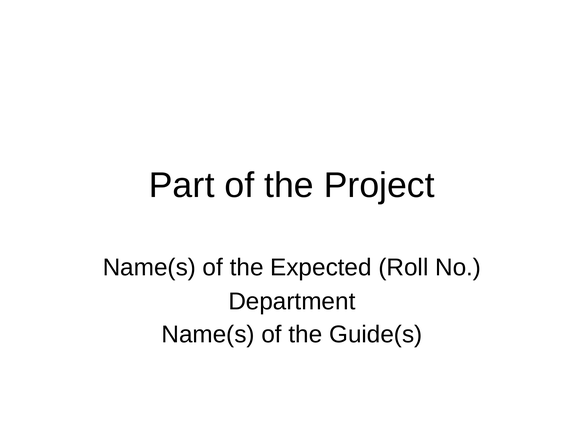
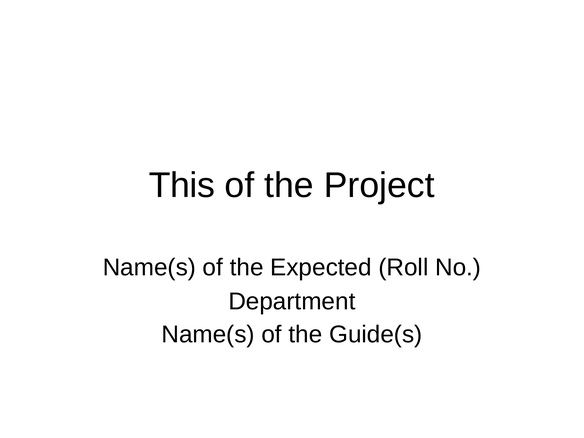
Part: Part -> This (182, 185)
